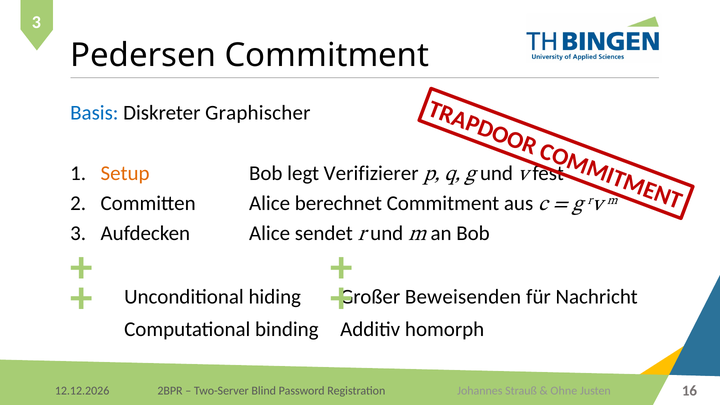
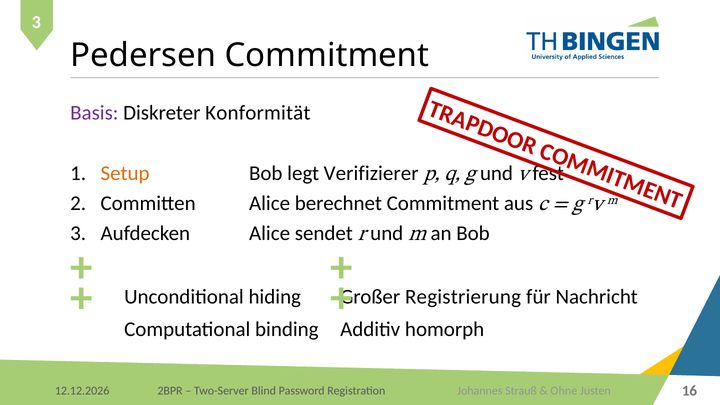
Basis colour: blue -> purple (94, 113)
Graphischer: Graphischer -> Konformität (258, 113)
Beweisenden: Beweisenden -> Registrierung (463, 297)
